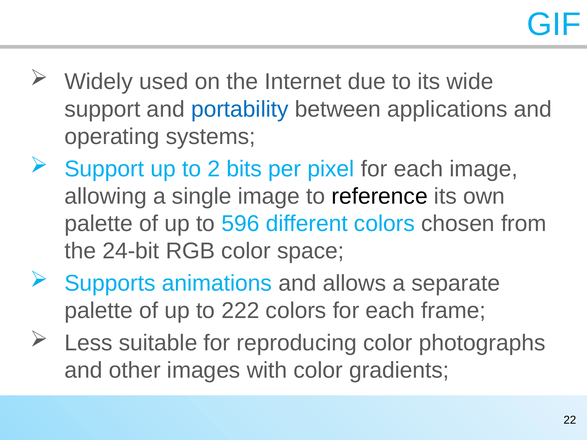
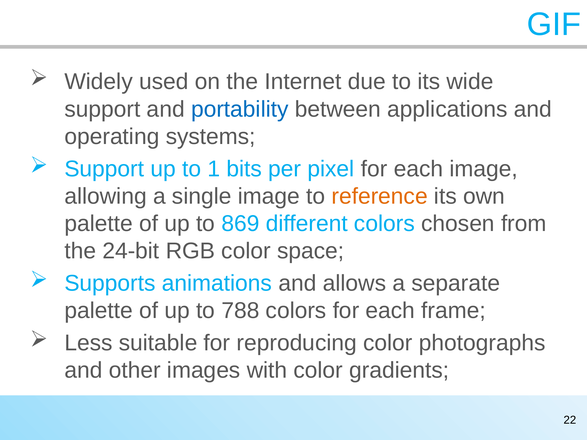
2: 2 -> 1 (214, 169)
reference colour: black -> orange (380, 196)
596: 596 -> 869 (241, 224)
222: 222 -> 788 (240, 311)
